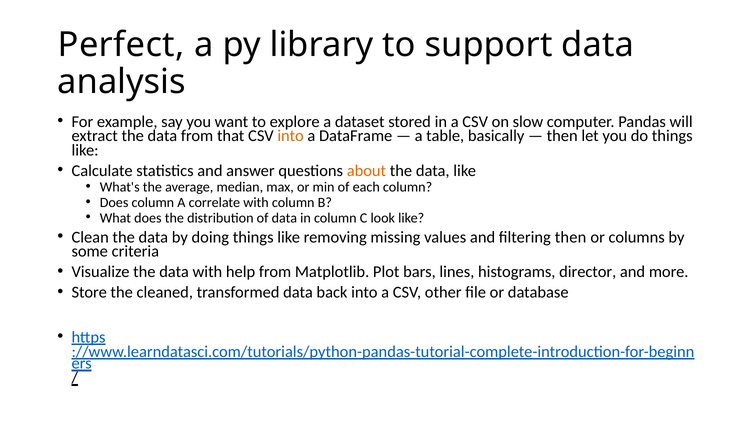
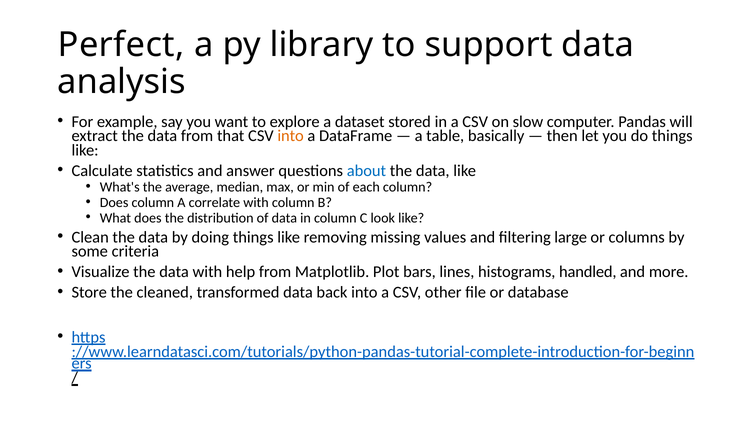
about colour: orange -> blue (366, 170)
filtering then: then -> large (571, 237)
director: director -> handled (588, 272)
